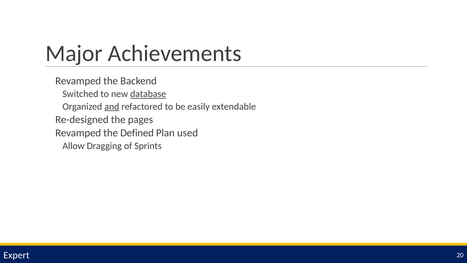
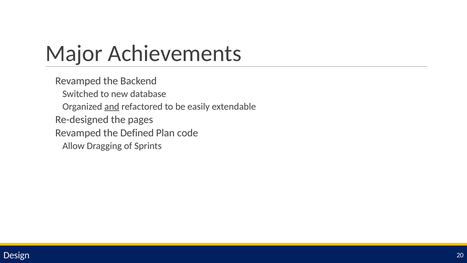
database underline: present -> none (148, 94)
used: used -> code (188, 133)
Expert: Expert -> Design (17, 255)
